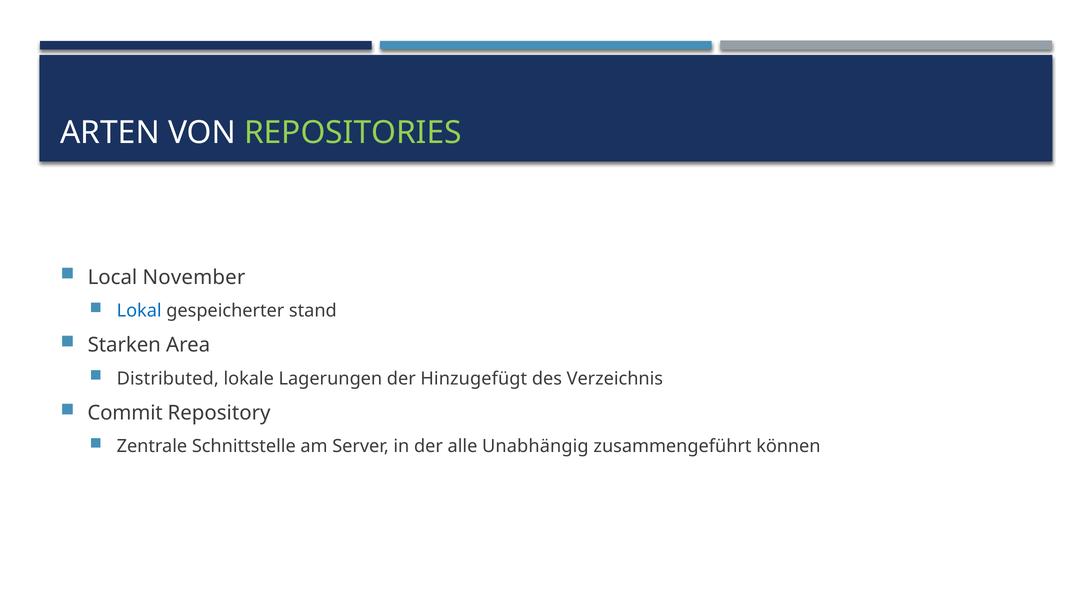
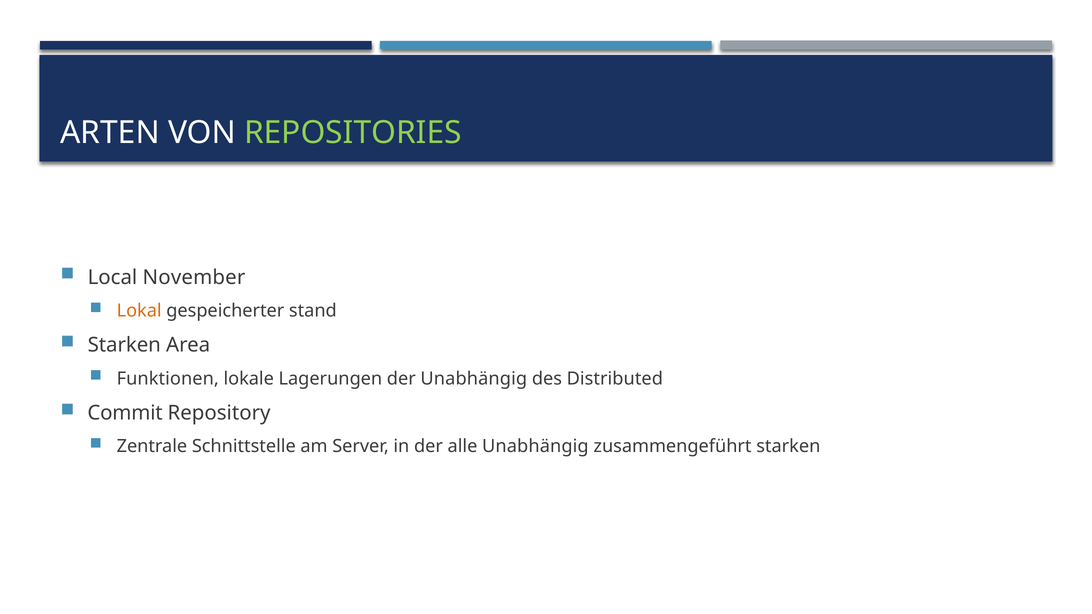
Lokal colour: blue -> orange (139, 311)
Distributed: Distributed -> Funktionen (168, 379)
der Hinzugefügt: Hinzugefügt -> Unabhängig (474, 379)
Verzeichnis: Verzeichnis -> Distributed (615, 379)
zusammengeführt können: können -> starken (788, 447)
